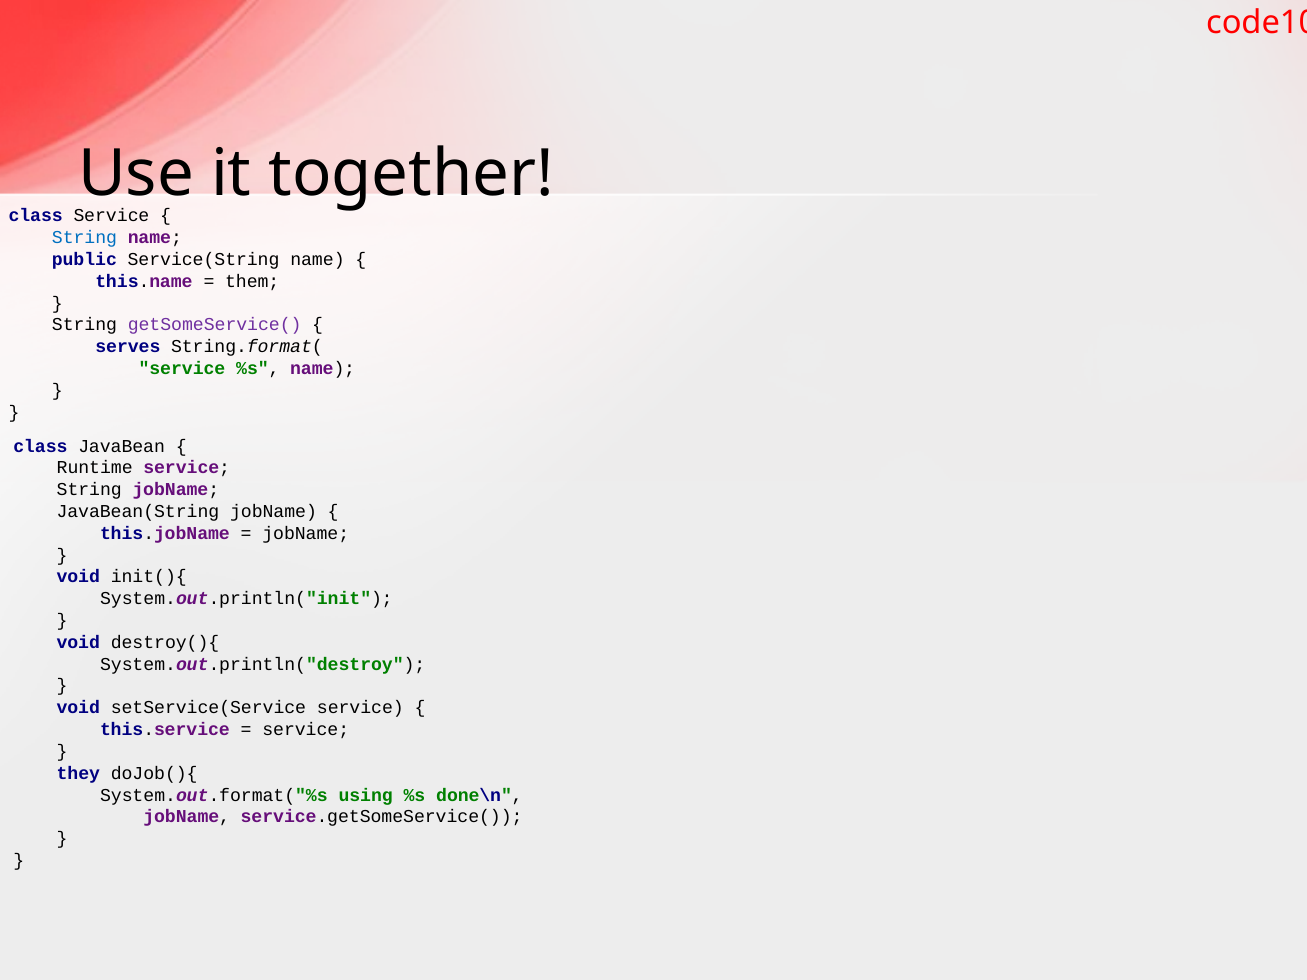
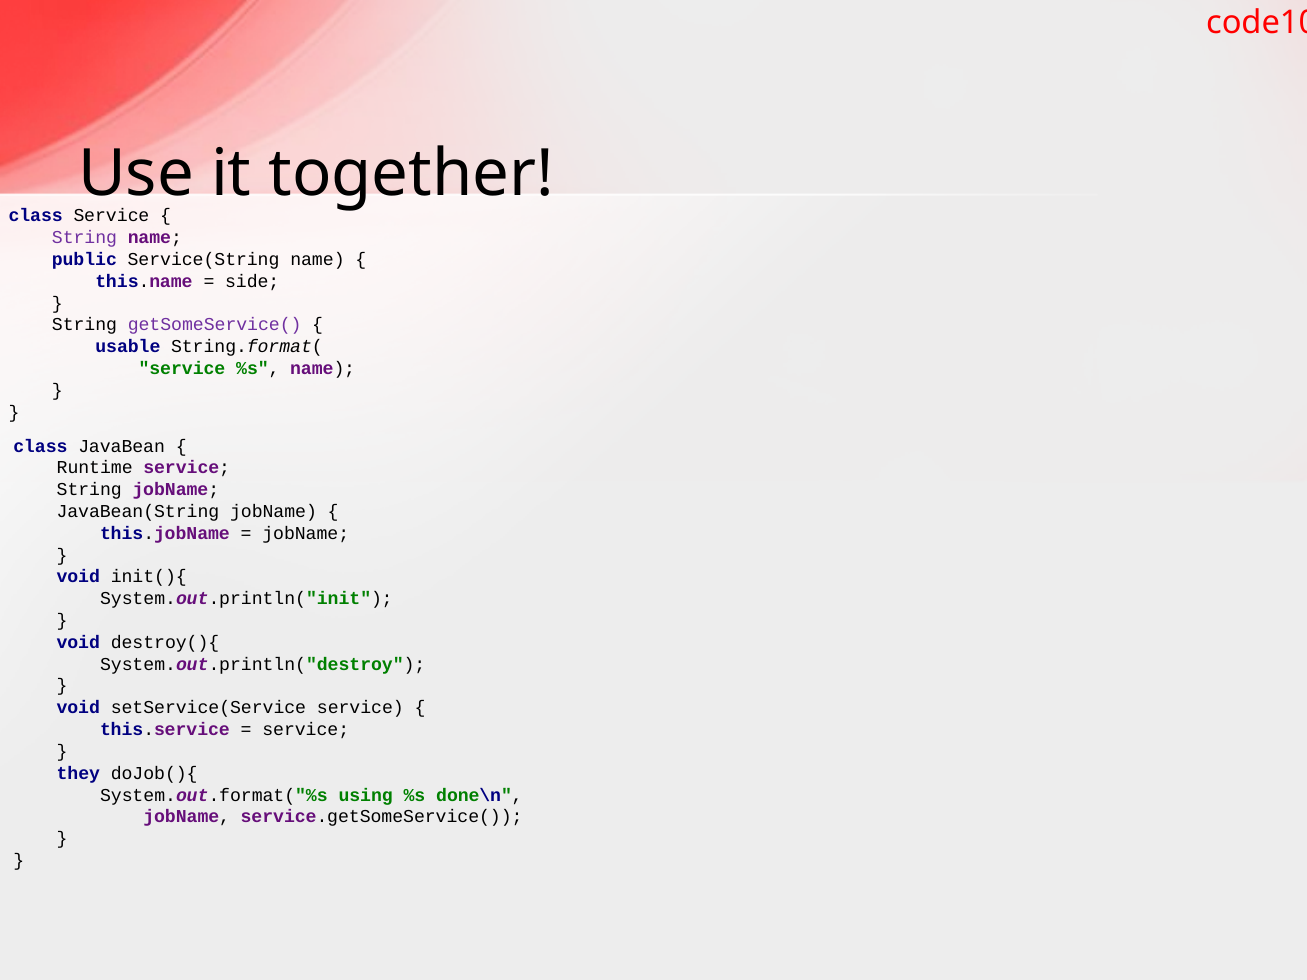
String colour: blue -> purple (85, 238)
them: them -> side (252, 281)
serves: serves -> usable (128, 347)
